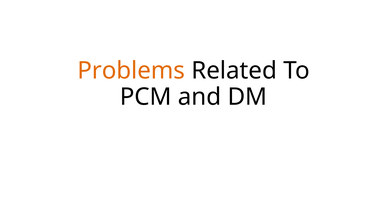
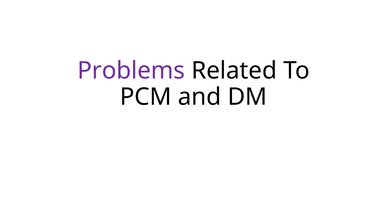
Problems colour: orange -> purple (131, 71)
